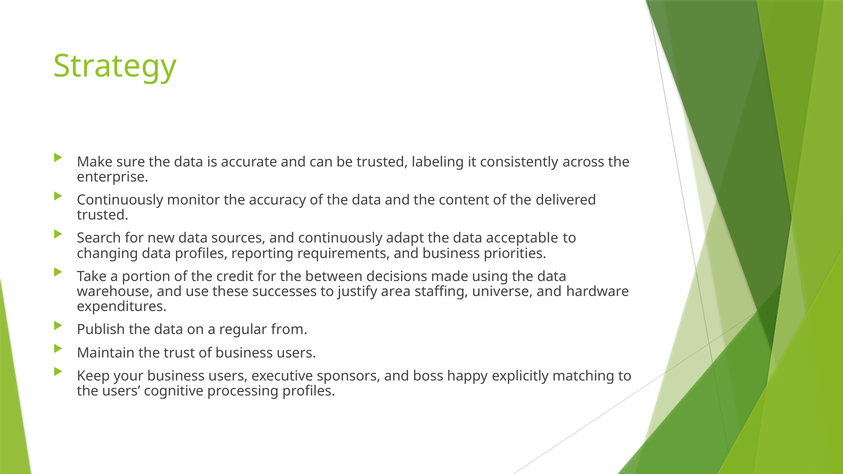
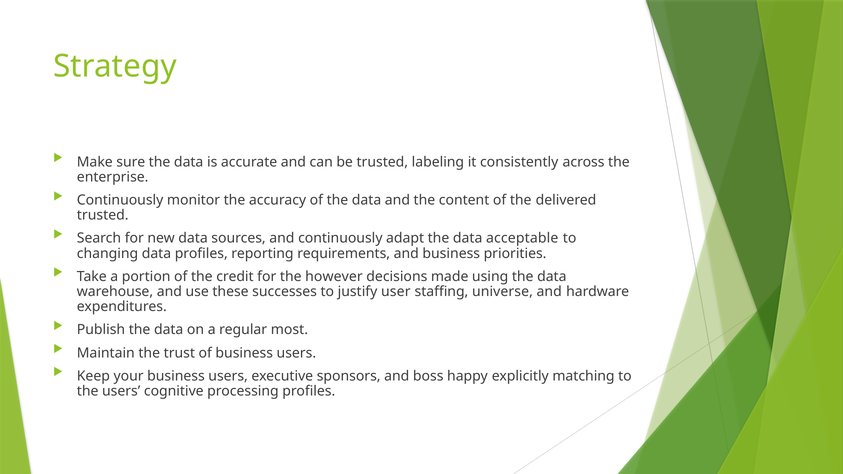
between: between -> however (334, 277)
area: area -> user (396, 292)
from: from -> most (289, 330)
